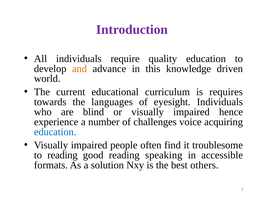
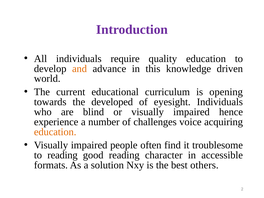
requires: requires -> opening (226, 92)
languages: languages -> developed (112, 102)
education colour: blue -> orange (55, 132)
speaking: speaking -> character (164, 155)
